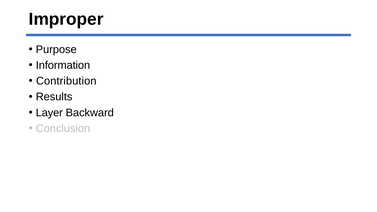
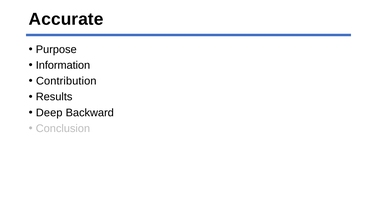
Improper: Improper -> Accurate (66, 19)
Layer: Layer -> Deep (49, 113)
